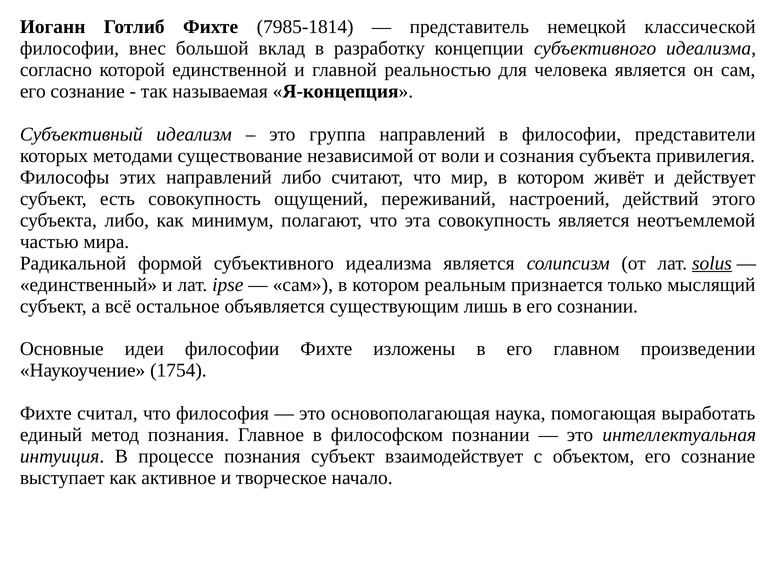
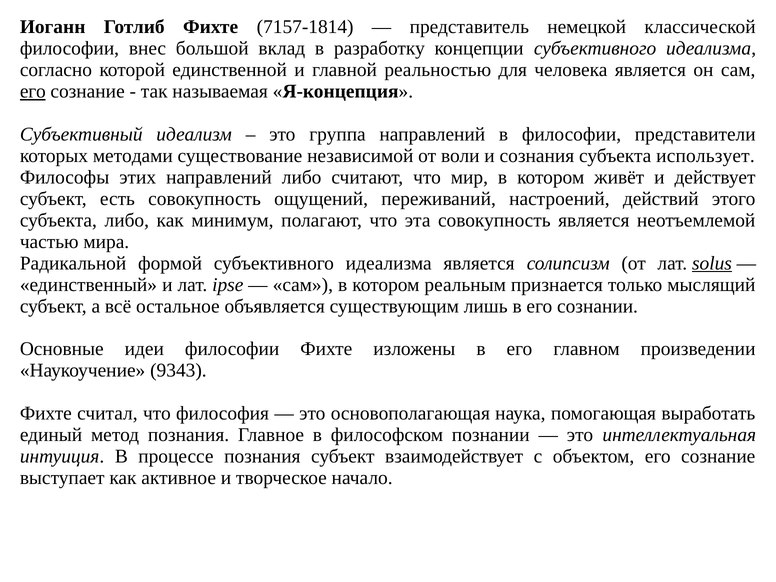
7985-1814: 7985-1814 -> 7157-1814 (305, 27)
его underline: none -> present (33, 91)
привилегия: привилегия -> использует (705, 156)
1754: 1754 -> 9343 (178, 371)
